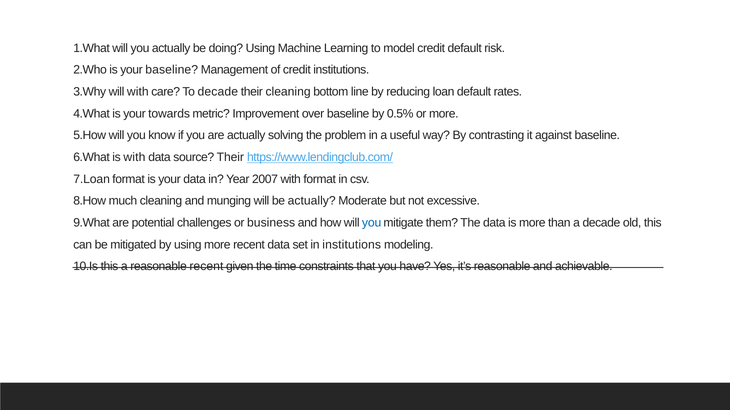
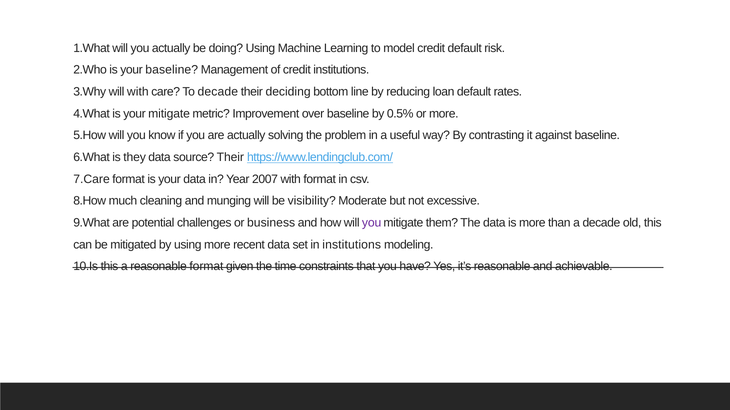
their cleaning: cleaning -> deciding (288, 92)
your towards: towards -> mitigate (169, 114)
is with: with -> they (135, 157)
7.Loan: 7.Loan -> 7.Care (92, 179)
be actually: actually -> visibility (312, 201)
you colour: blue -> purple (372, 223)
reasonable recent: recent -> format (206, 267)
